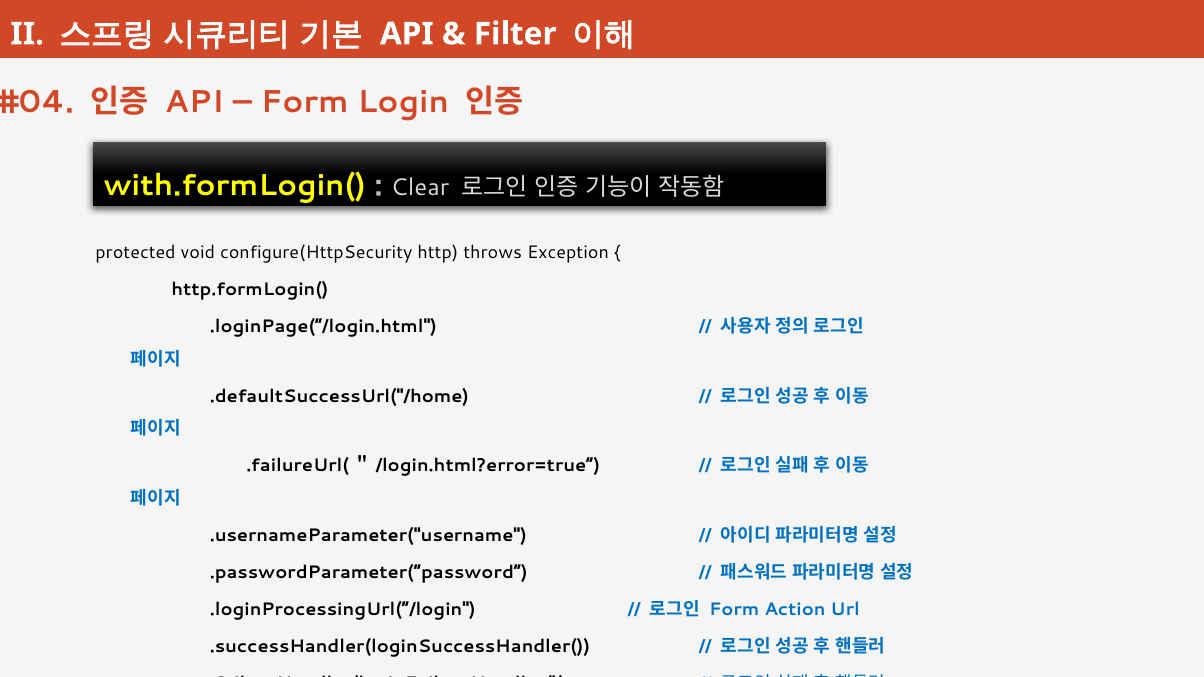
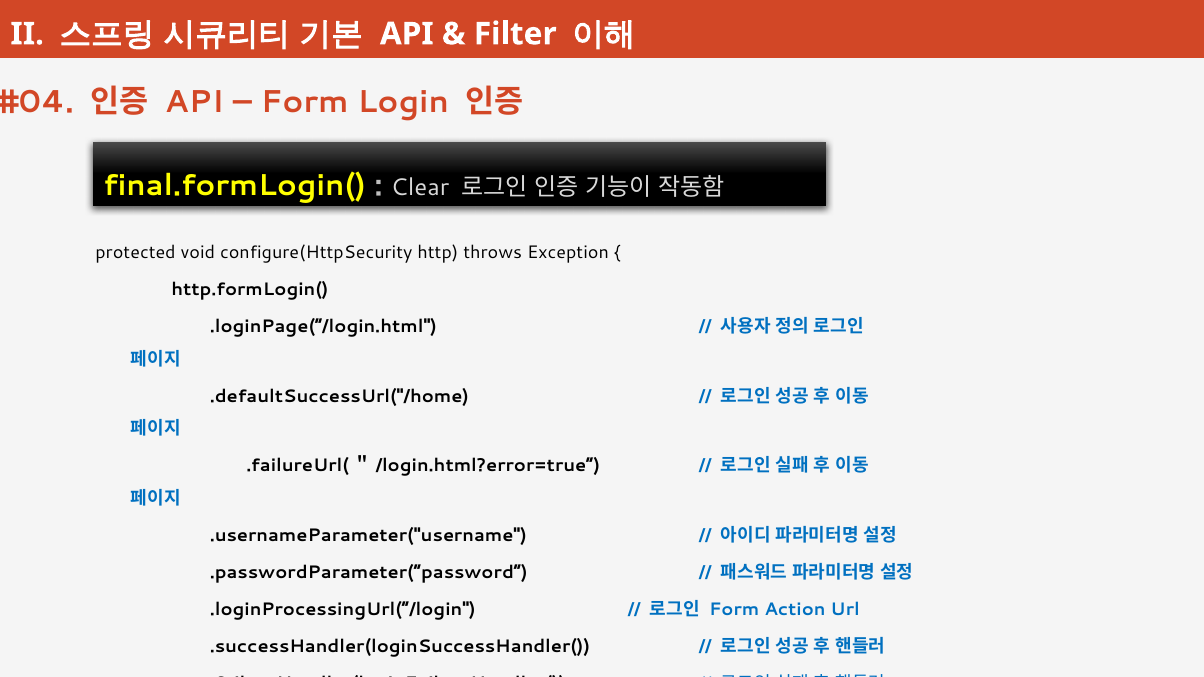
with.formLogin(: with.formLogin( -> final.formLogin( (235, 185)
